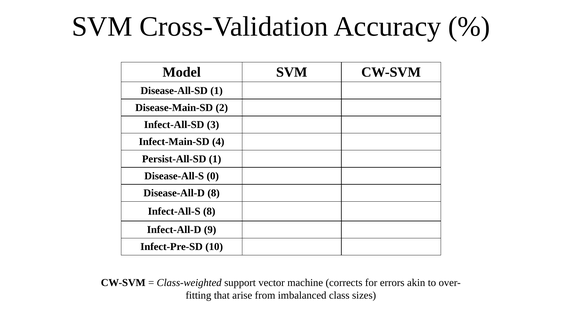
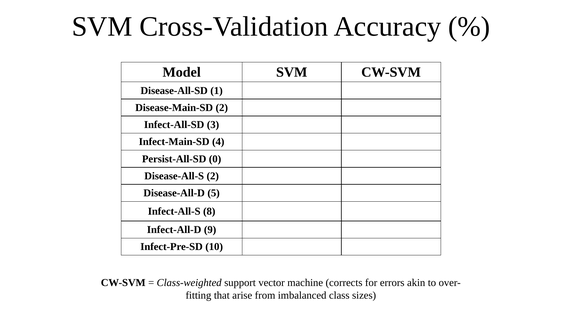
Persist-All-SD 1: 1 -> 0 (215, 159)
Disease-All-S 0: 0 -> 2 (213, 176)
Disease-All-D 8: 8 -> 5 (214, 193)
